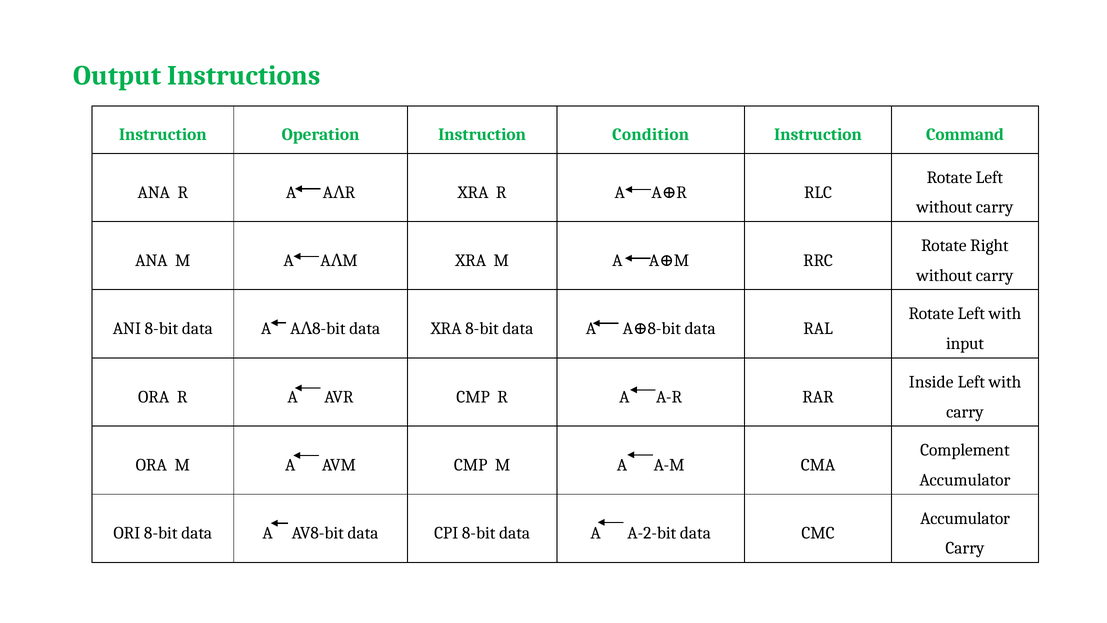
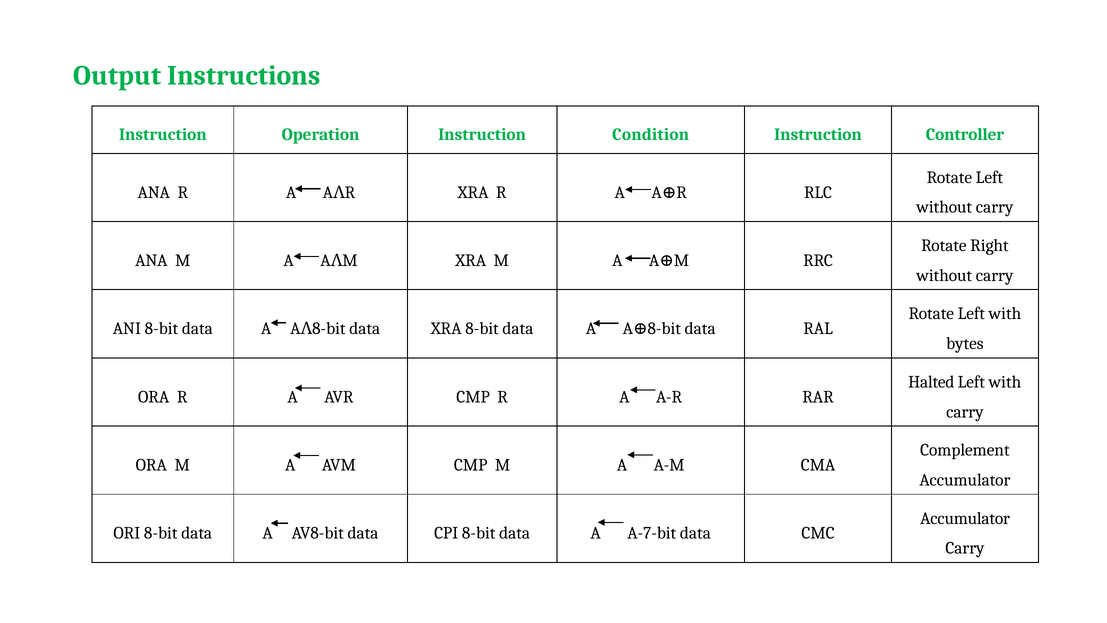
Command: Command -> Controller (965, 135)
input: input -> bytes (965, 343)
Inside: Inside -> Halted (931, 382)
A-2-bit: A-2-bit -> A-7-bit (652, 533)
